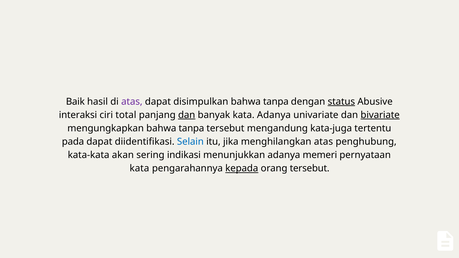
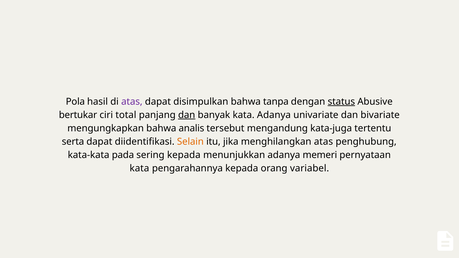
Baik: Baik -> Pola (75, 102)
interaksi: interaksi -> bertukar (78, 115)
bivariate underline: present -> none (380, 115)
mengungkapkan bahwa tanpa: tanpa -> analis (191, 128)
pada: pada -> serta (73, 142)
Selain colour: blue -> orange (190, 142)
akan: akan -> pada (123, 155)
sering indikasi: indikasi -> kepada (184, 155)
kepada underline: present -> none (242, 169)
orang tersebut: tersebut -> variabel (310, 169)
